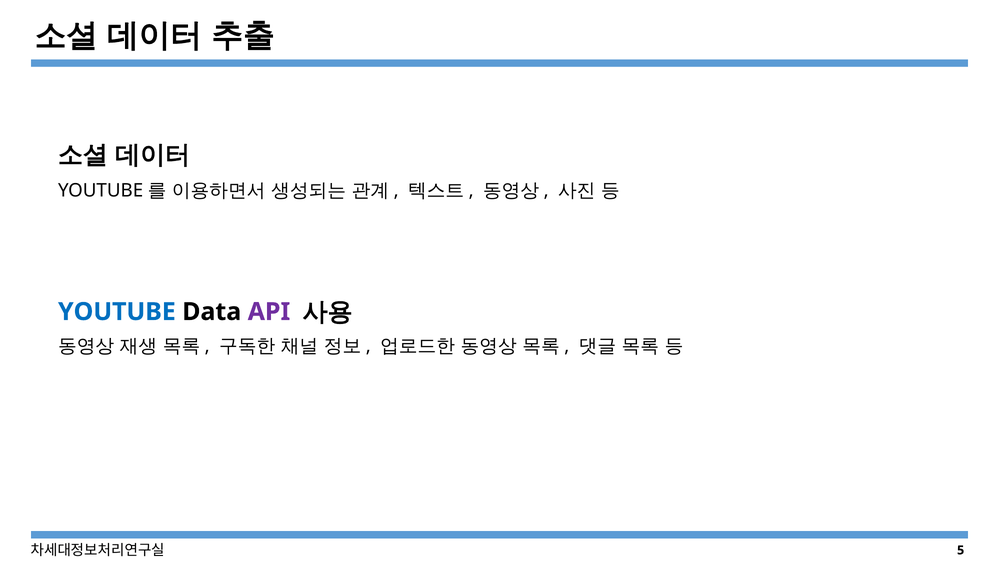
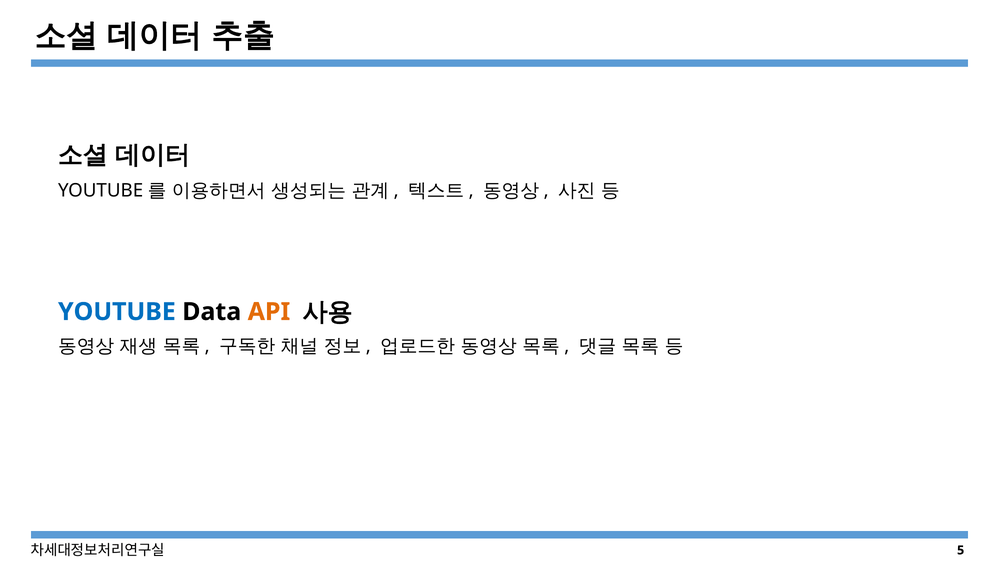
API colour: purple -> orange (269, 312)
